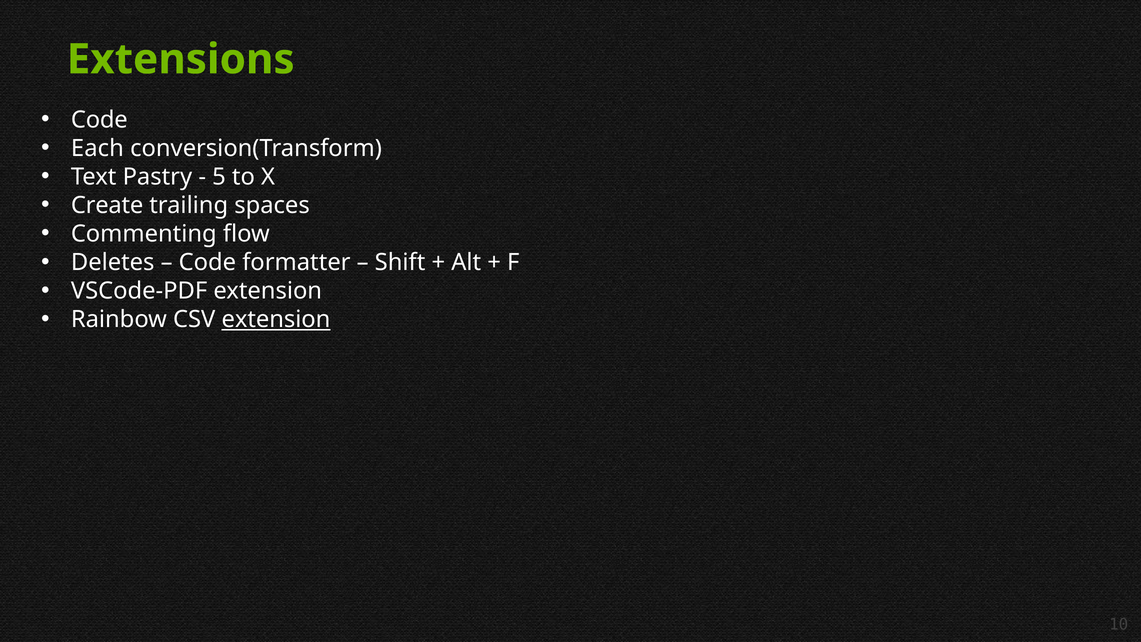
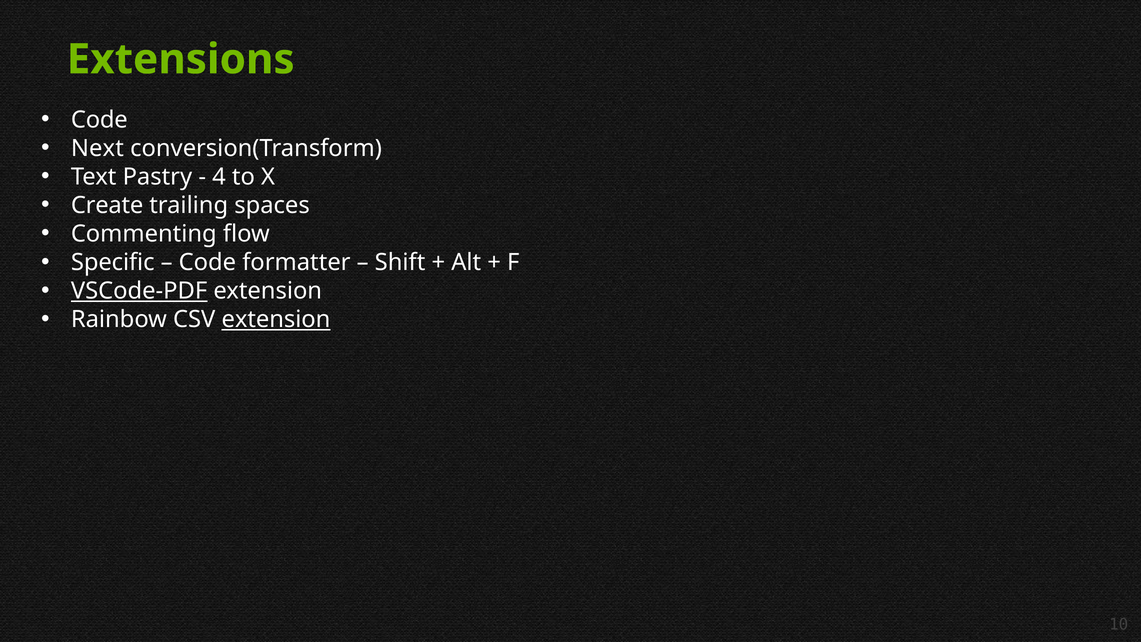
Each: Each -> Next (97, 148)
5: 5 -> 4 (219, 177)
Deletes: Deletes -> Specific (113, 262)
VSCode-PDF underline: none -> present (139, 291)
